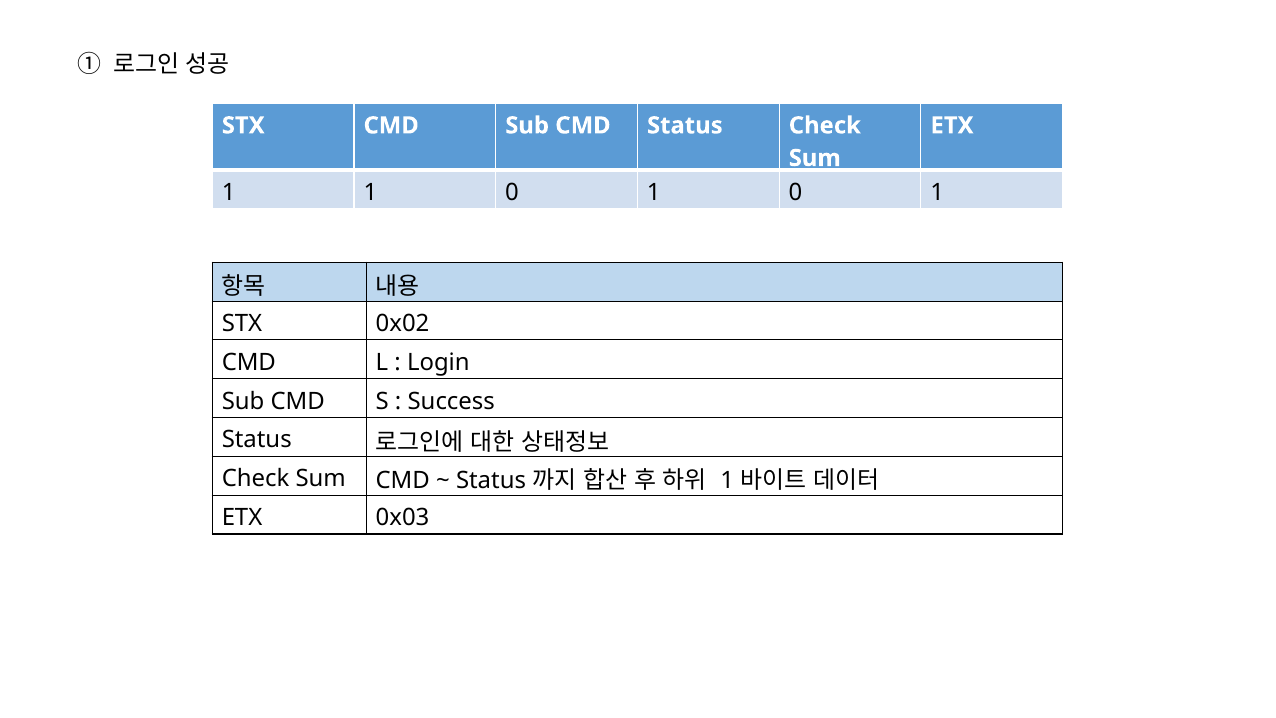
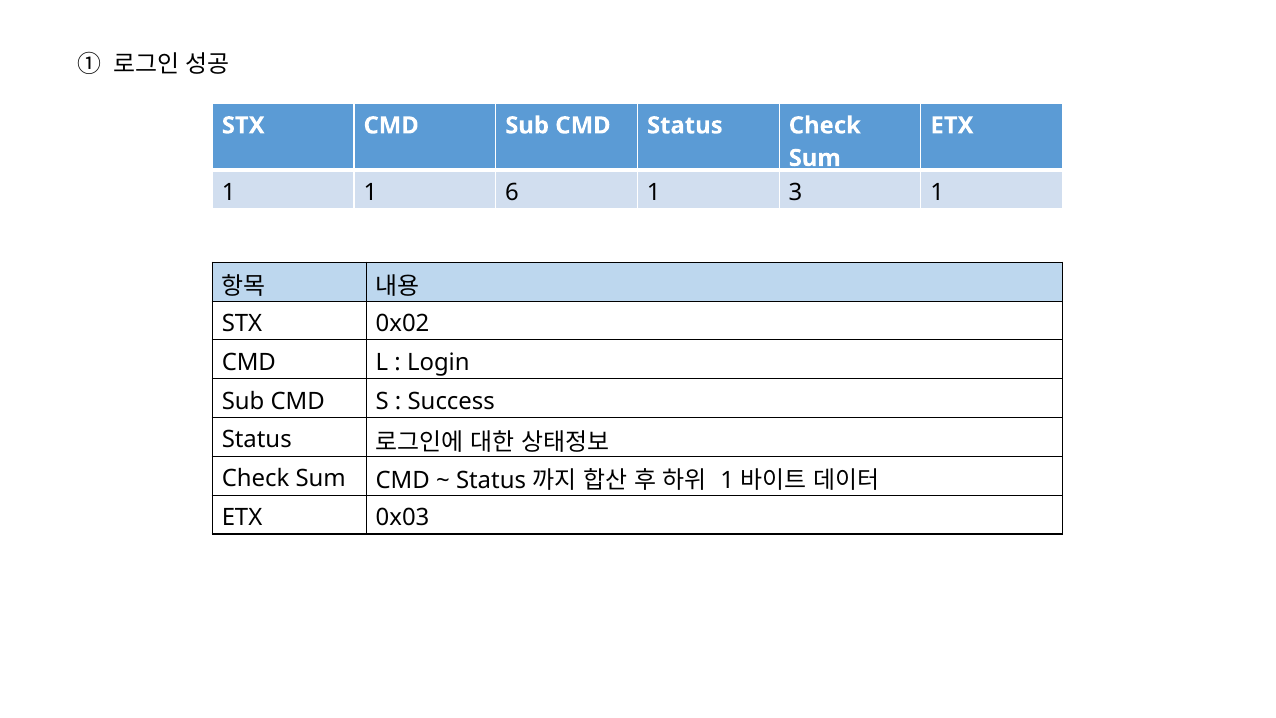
1 1 0: 0 -> 6 (512, 193)
0: 0 -> 3 (796, 193)
